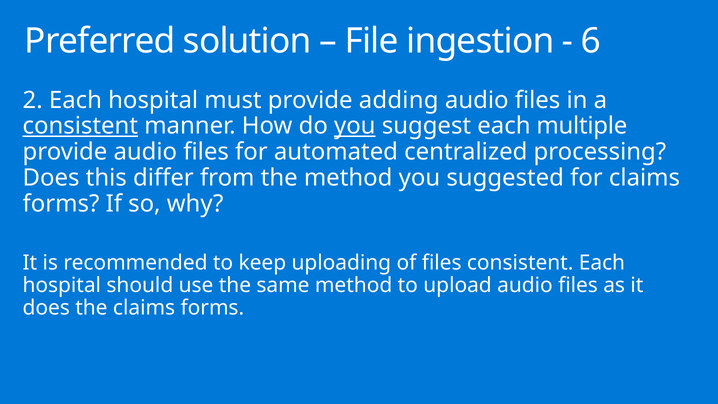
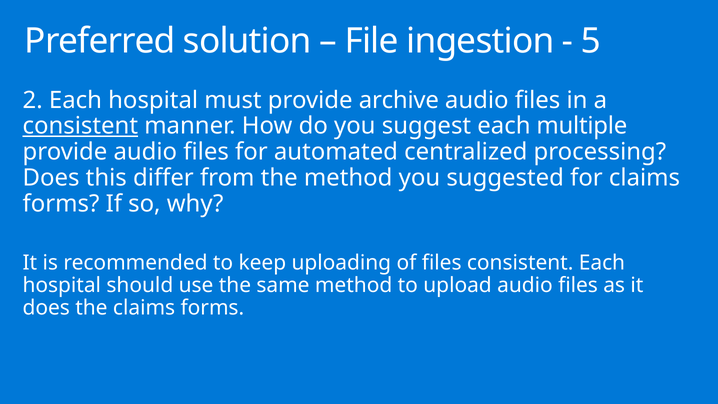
6: 6 -> 5 (591, 41)
adding: adding -> archive (399, 100)
you underline: present -> none (355, 126)
